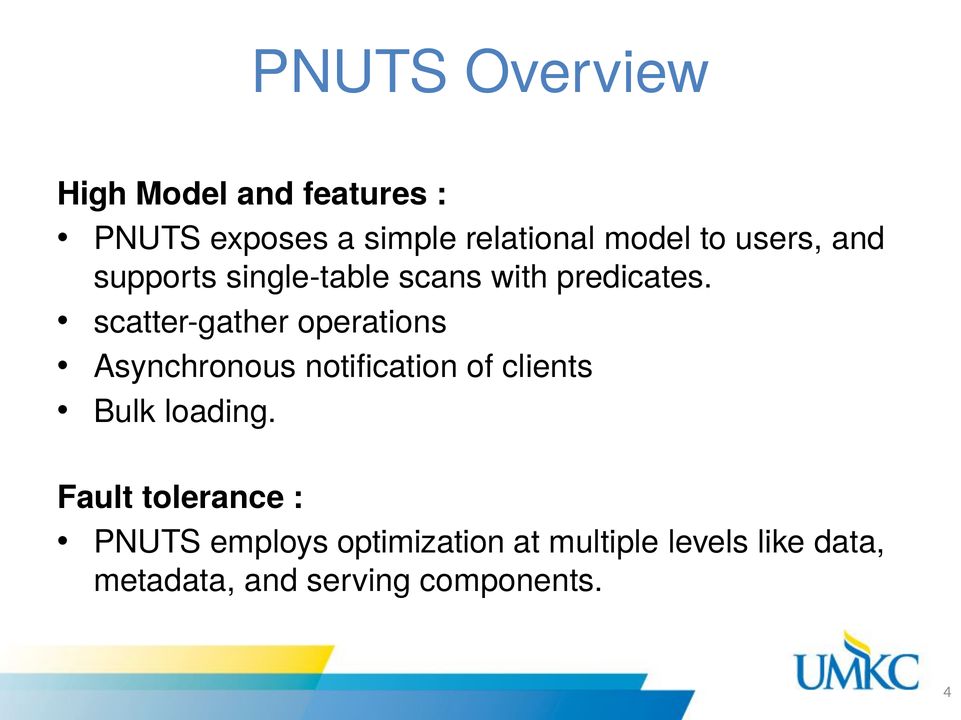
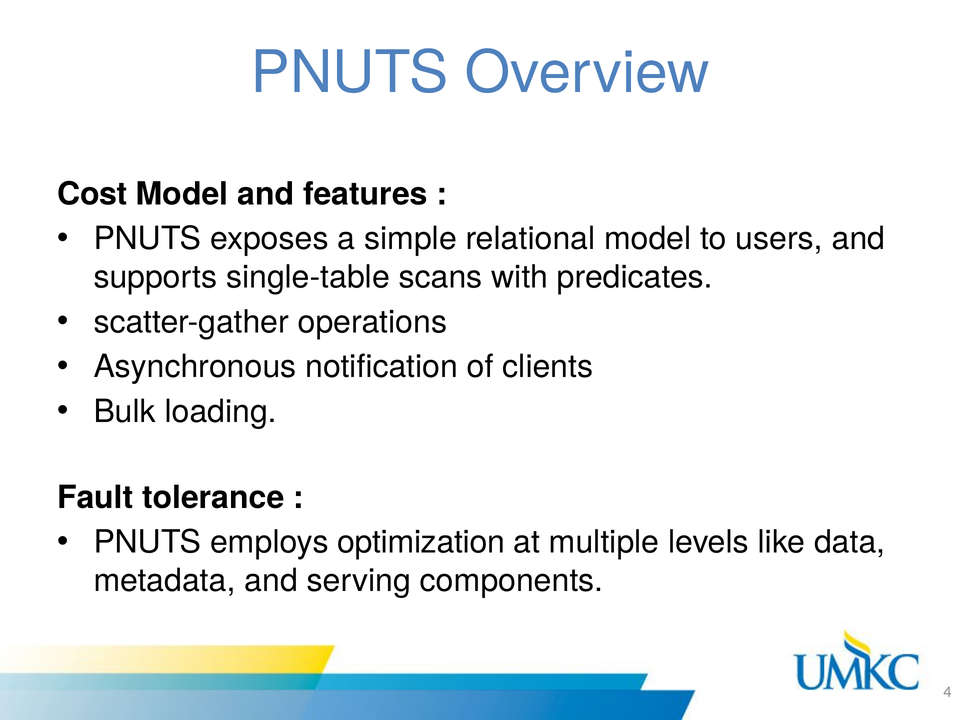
High: High -> Cost (92, 194)
